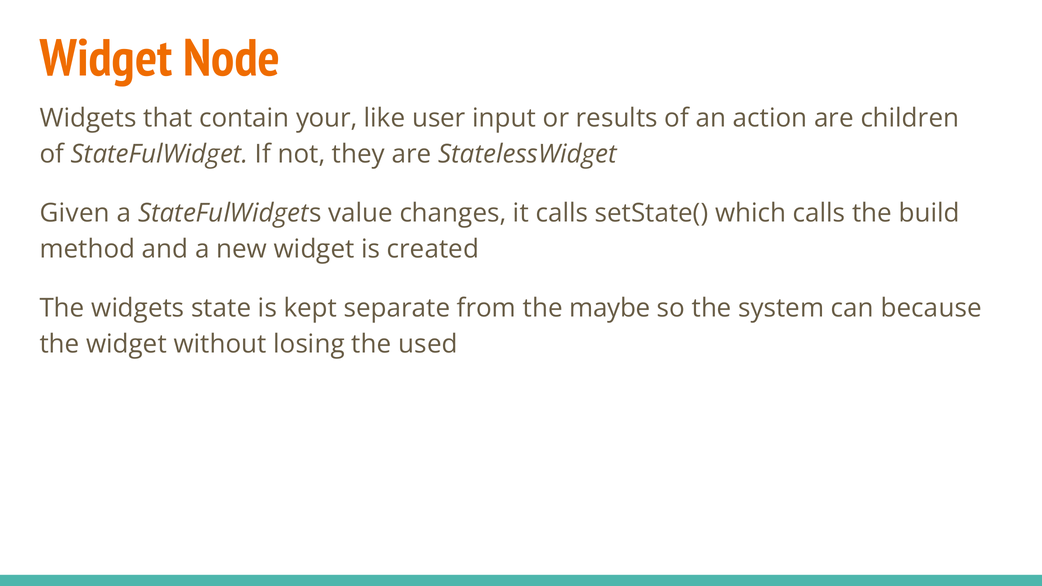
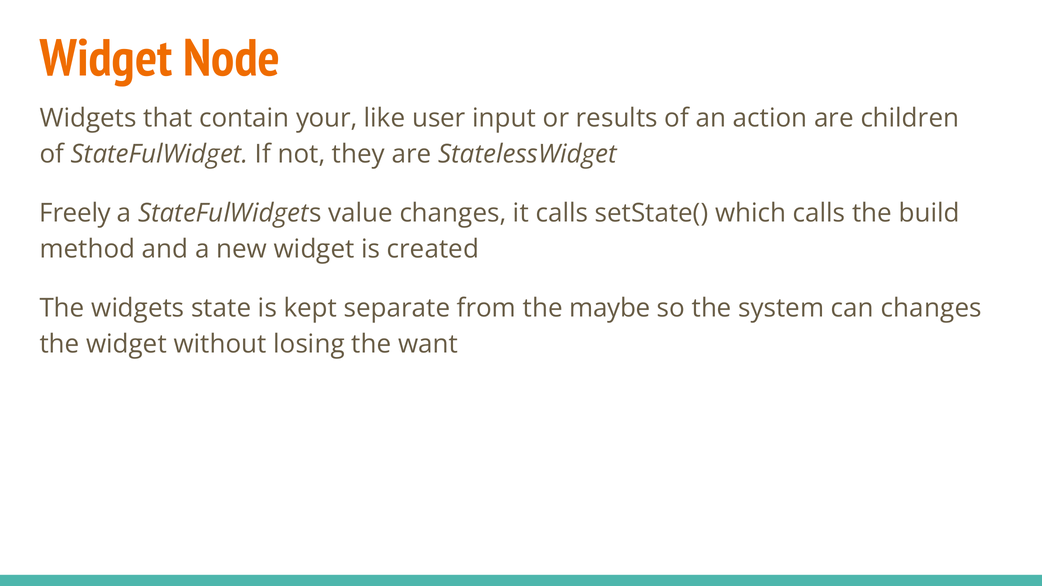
Given: Given -> Freely (75, 213)
can because: because -> changes (931, 308)
used: used -> want (428, 344)
